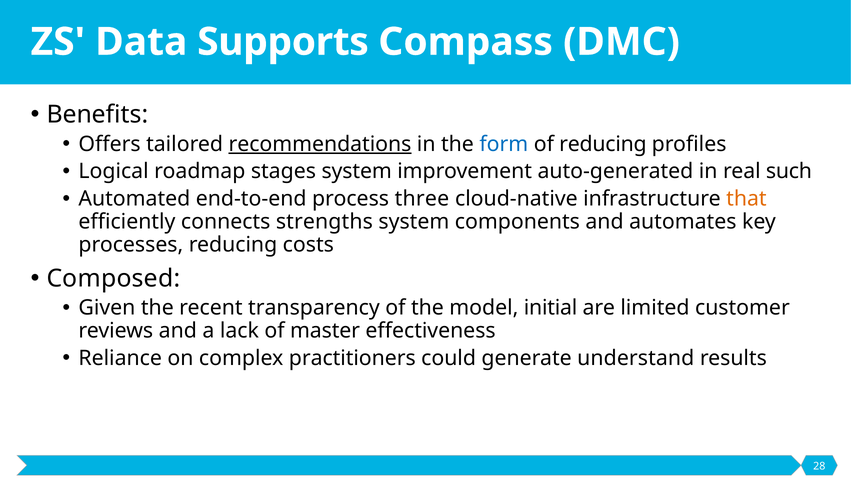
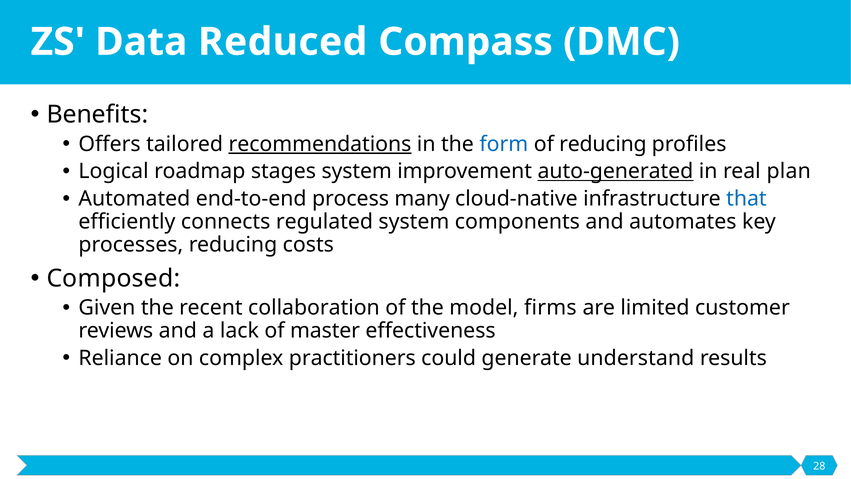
Supports: Supports -> Reduced (283, 42)
auto-generated underline: none -> present (615, 171)
such: such -> plan (789, 171)
three: three -> many (422, 199)
that colour: orange -> blue (746, 199)
strengths: strengths -> regulated (324, 222)
transparency: transparency -> collaboration (314, 308)
initial: initial -> firms (550, 308)
